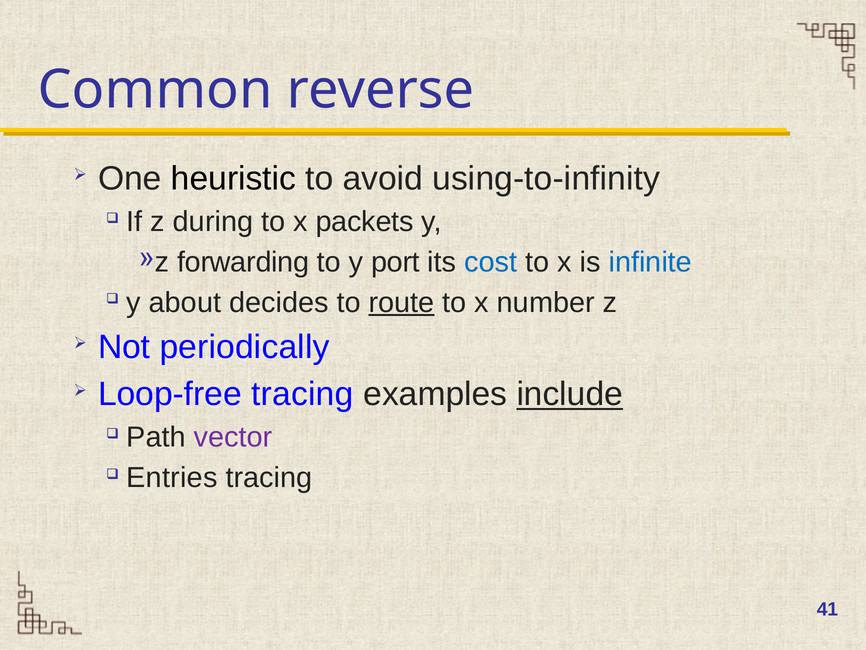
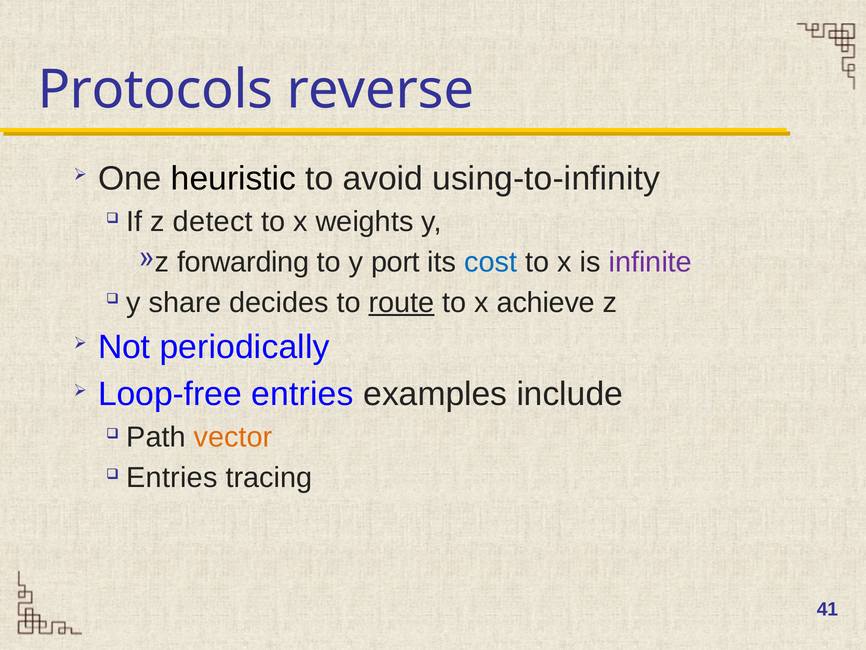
Common: Common -> Protocols (155, 90)
during: during -> detect (213, 221)
packets: packets -> weights (365, 221)
infinite colour: blue -> purple (650, 262)
about: about -> share (185, 302)
number: number -> achieve (546, 302)
Loop-free tracing: tracing -> entries (302, 394)
include underline: present -> none (570, 394)
vector colour: purple -> orange (233, 437)
